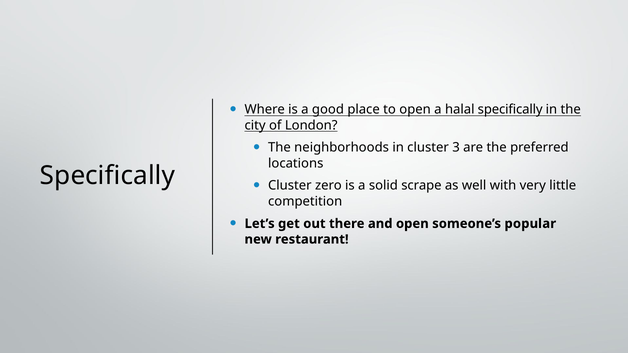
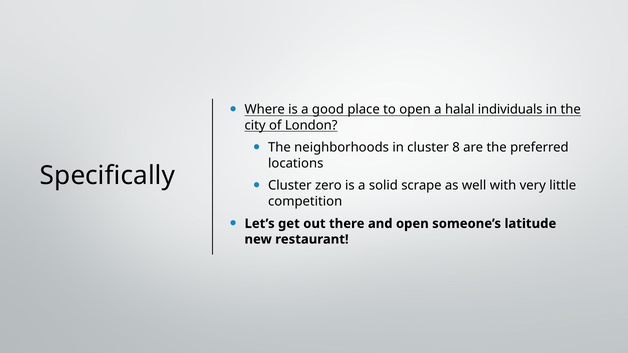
halal specifically: specifically -> individuals (510, 110)
3: 3 -> 8 (456, 148)
popular: popular -> latitude (530, 224)
